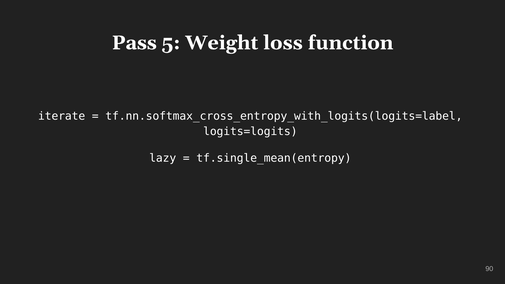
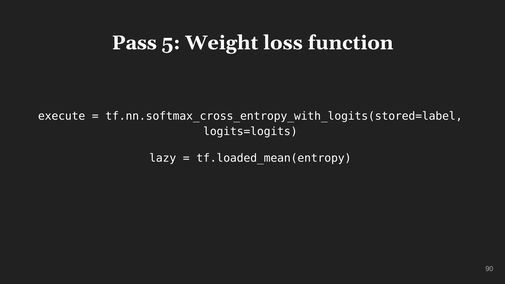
iterate: iterate -> execute (62, 116)
tf.nn.softmax_cross_entropy_with_logits(logits=label: tf.nn.softmax_cross_entropy_with_logits(logits=label -> tf.nn.softmax_cross_entropy_with_logits(stored=label (284, 116)
tf.single_mean(entropy: tf.single_mean(entropy -> tf.loaded_mean(entropy (274, 158)
